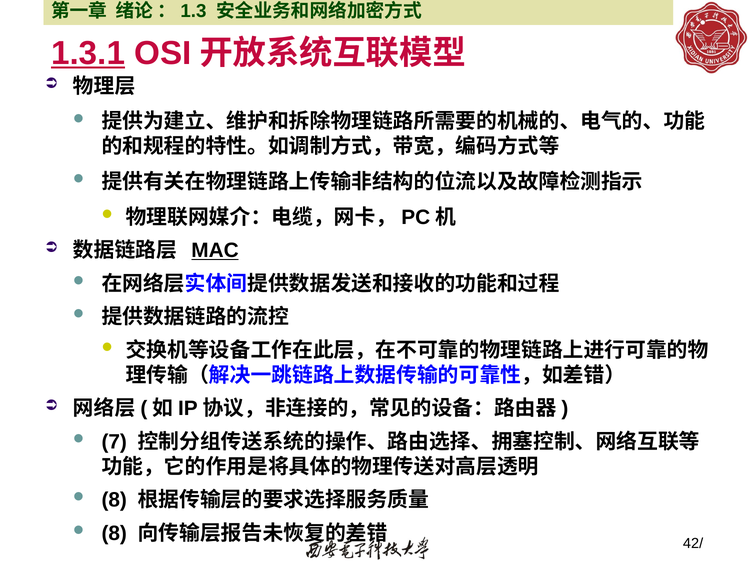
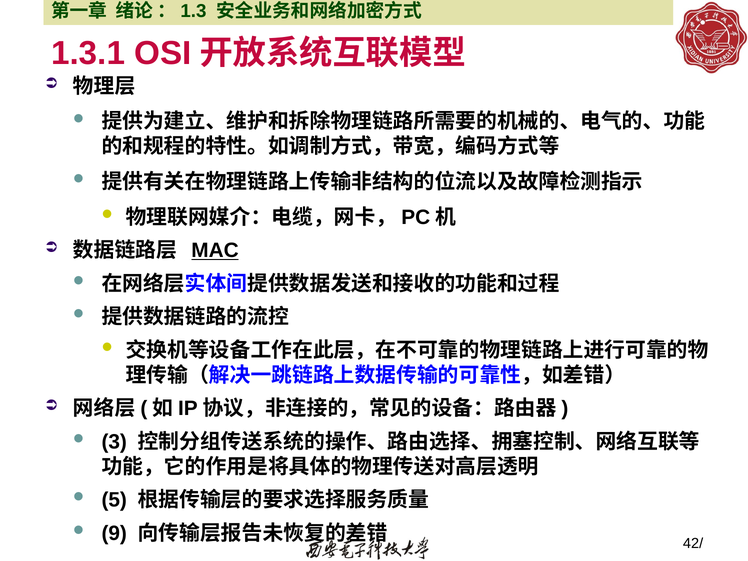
1.3.1 underline: present -> none (88, 53)
7: 7 -> 3 (114, 442)
8: 8 -> 5 (114, 500)
8: 8 -> 9 (114, 533)
